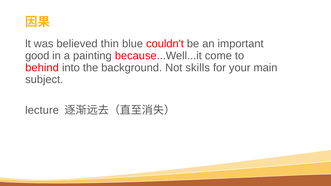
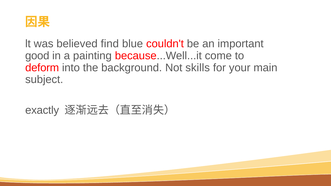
thin: thin -> find (110, 44)
behind: behind -> deform (42, 68)
lecture: lecture -> exactly (42, 110)
